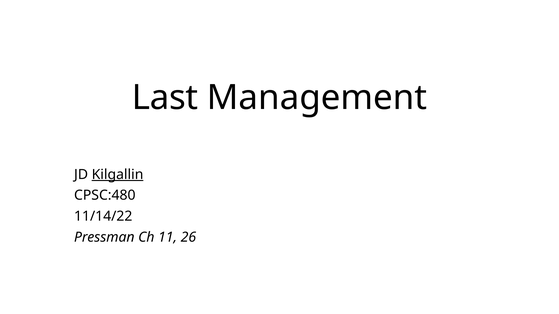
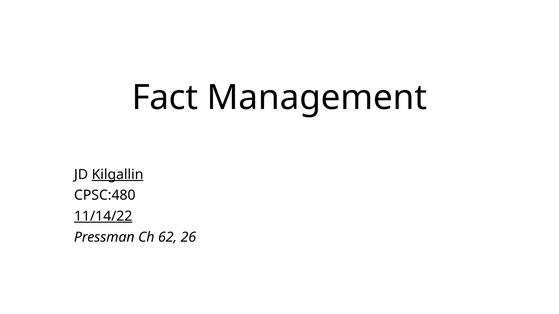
Last: Last -> Fact (165, 98)
11/14/22 underline: none -> present (103, 217)
11: 11 -> 62 (168, 237)
